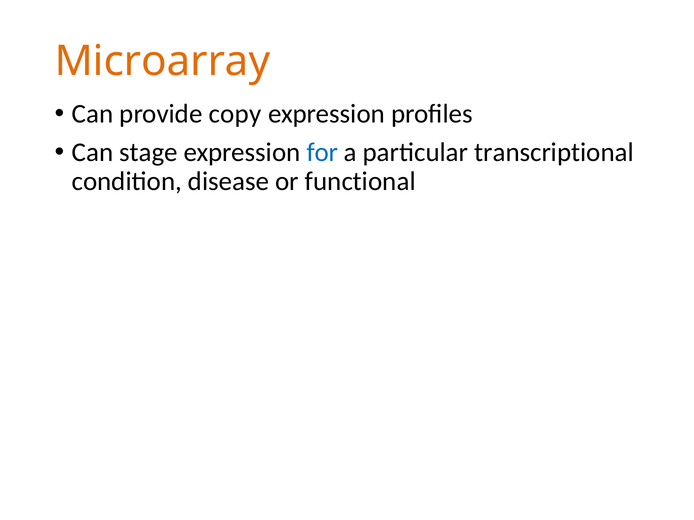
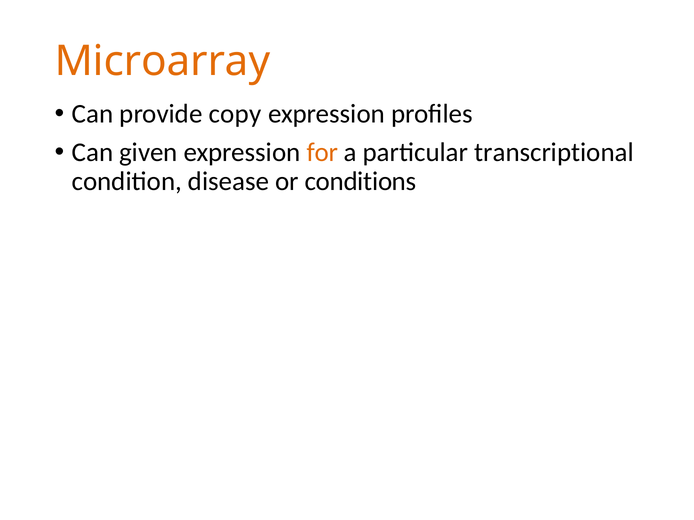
stage: stage -> given (148, 153)
for colour: blue -> orange (322, 153)
functional: functional -> conditions (360, 182)
